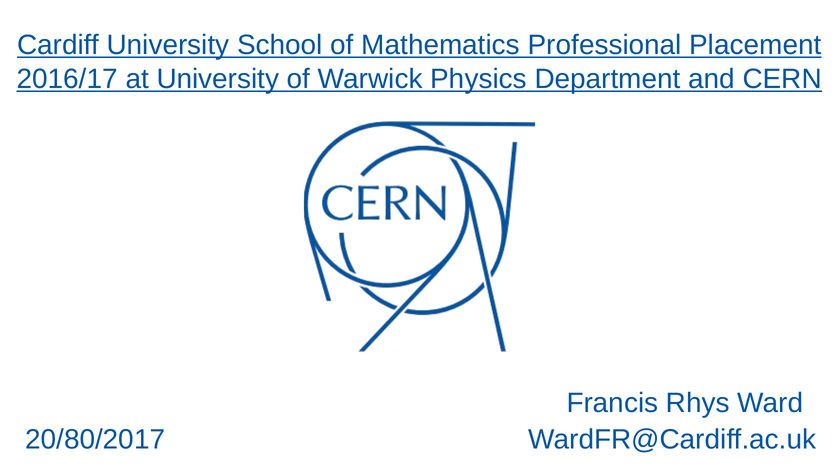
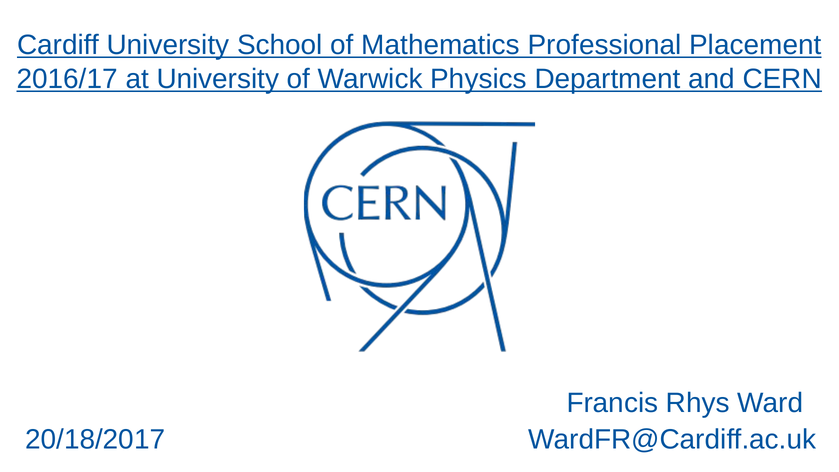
20/80/2017: 20/80/2017 -> 20/18/2017 (95, 440)
